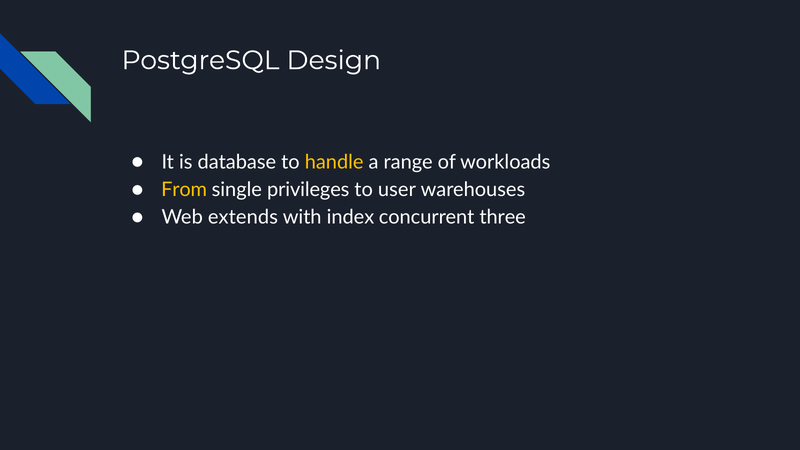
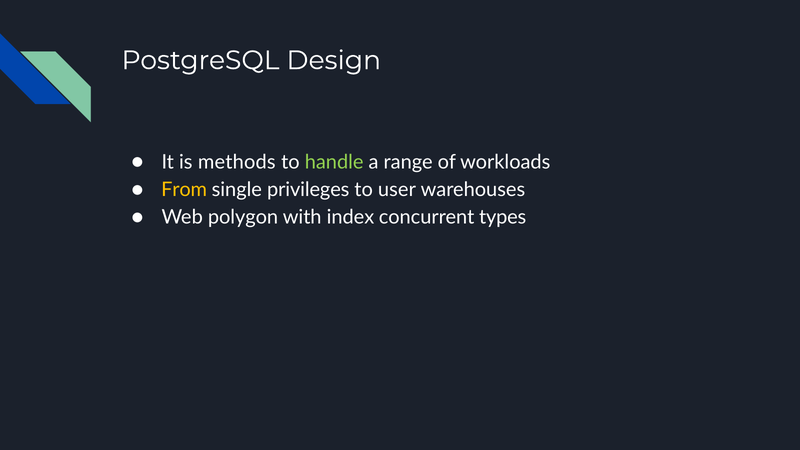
database: database -> methods (237, 162)
handle colour: yellow -> light green (334, 162)
extends: extends -> polygon (243, 217)
three: three -> types (503, 217)
